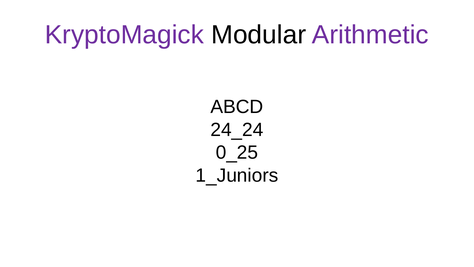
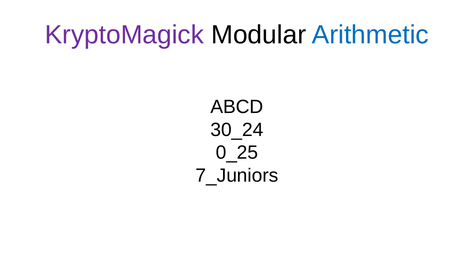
Arithmetic colour: purple -> blue (370, 35)
24_24: 24_24 -> 30_24 (237, 130)
1_Juniors: 1_Juniors -> 7_Juniors (237, 175)
